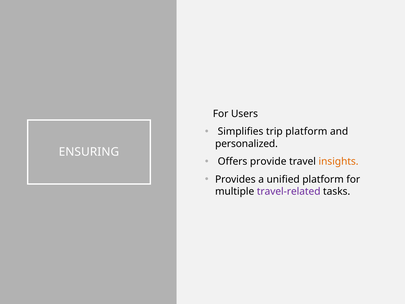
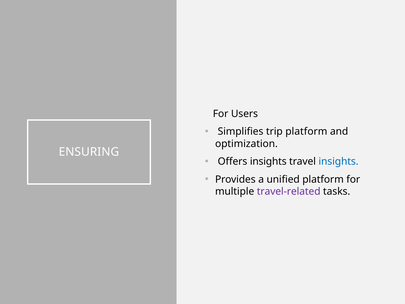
personalized: personalized -> optimization (246, 144)
Offers provide: provide -> insights (268, 161)
insights colour: orange -> blue (339, 161)
